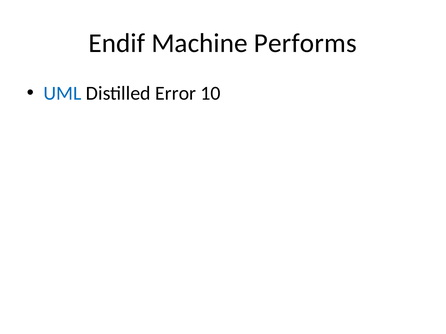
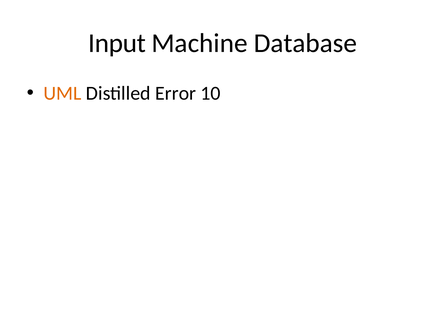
Endif: Endif -> Input (117, 43)
Performs: Performs -> Database (305, 43)
UML colour: blue -> orange (62, 94)
